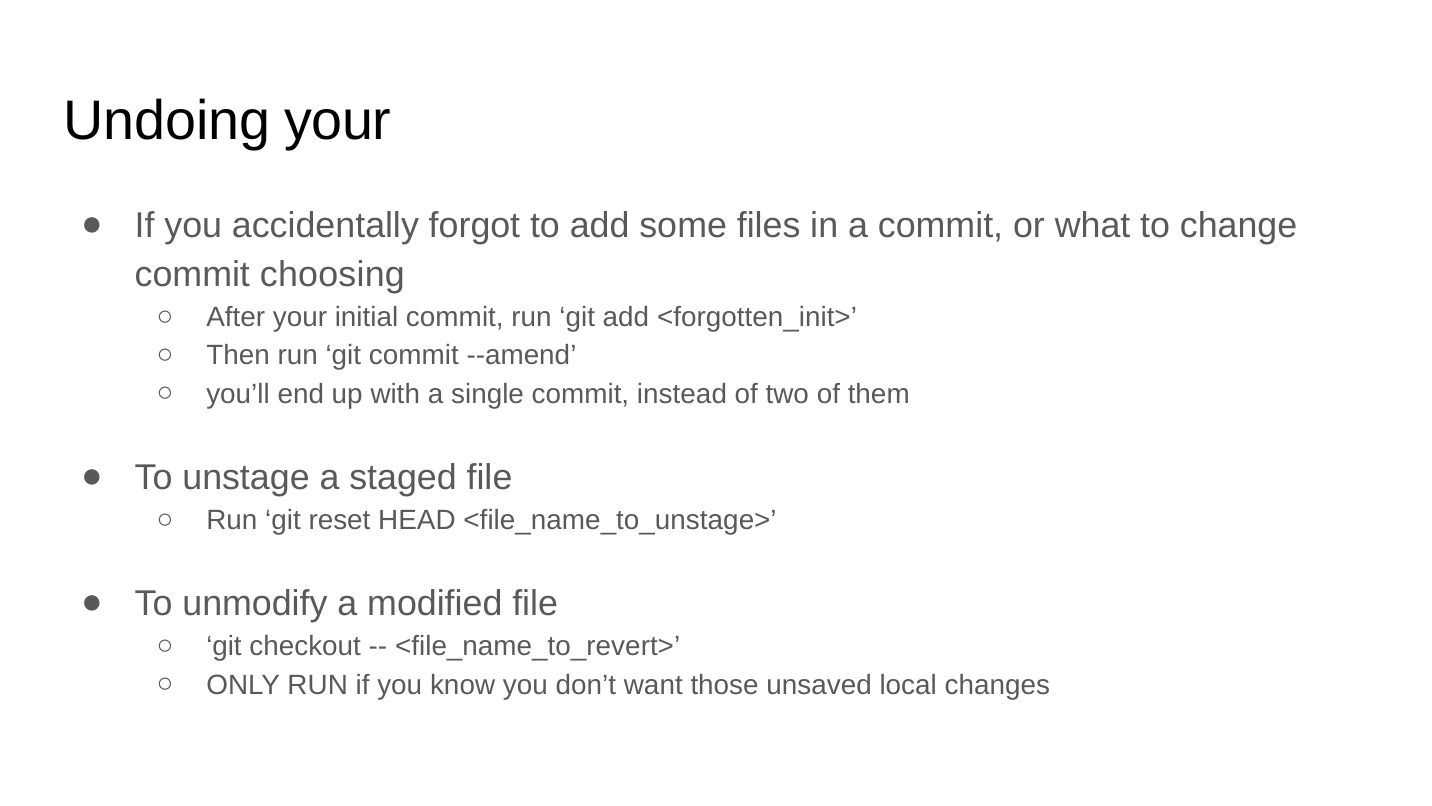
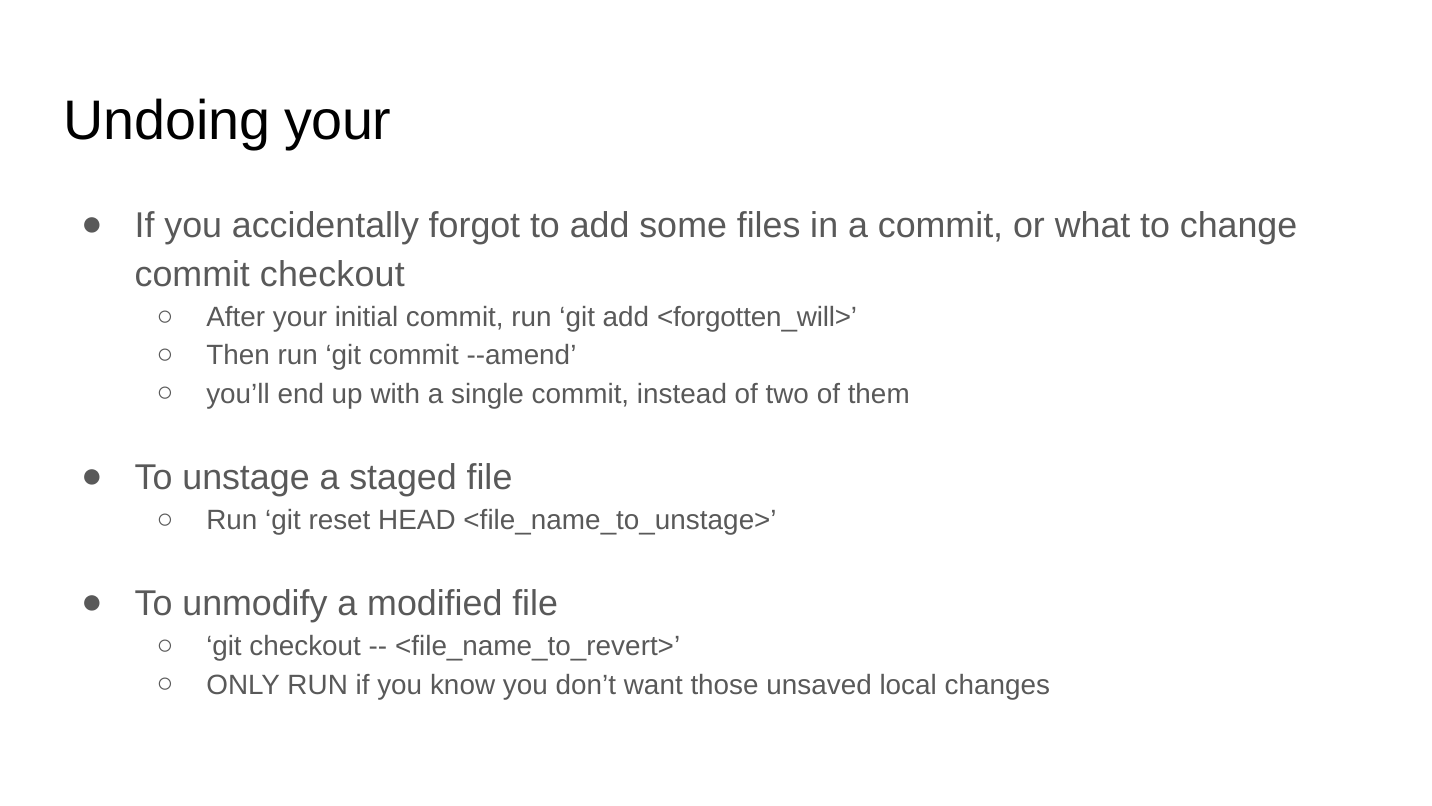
commit choosing: choosing -> checkout (332, 275)
<forgotten_init>: <forgotten_init> -> <forgotten_will> (757, 317)
